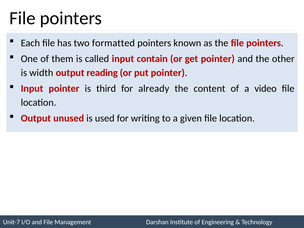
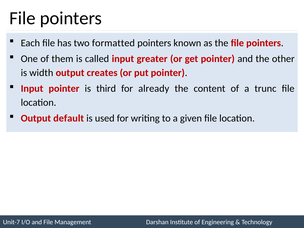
contain: contain -> greater (152, 59)
reading: reading -> creates (102, 73)
video: video -> trunc (265, 89)
unused: unused -> default (69, 118)
